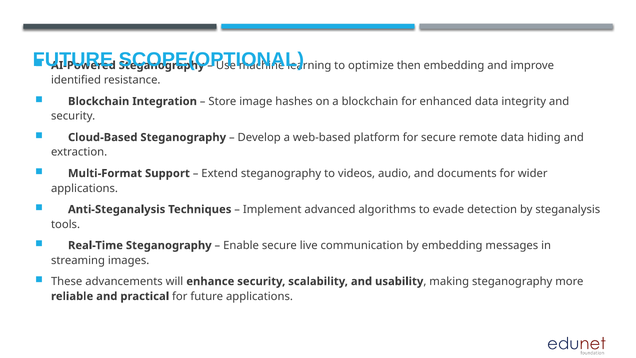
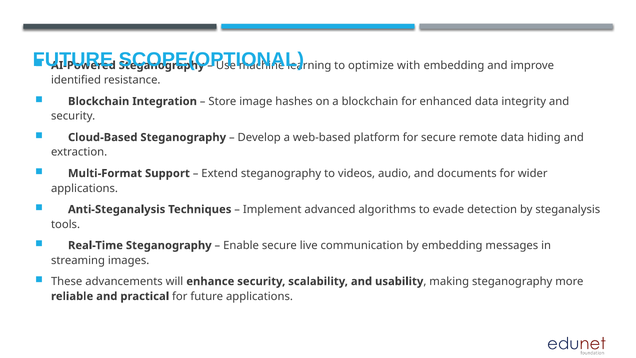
then: then -> with (409, 65)
